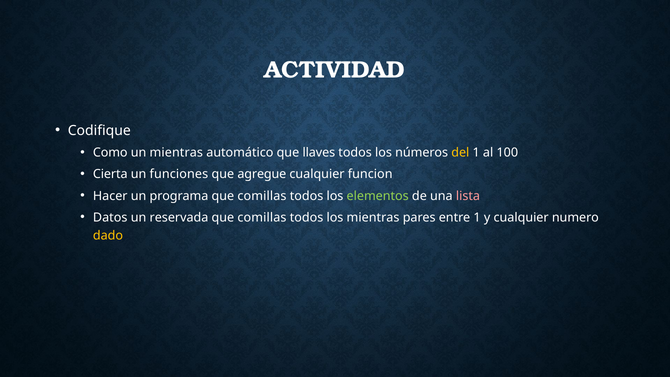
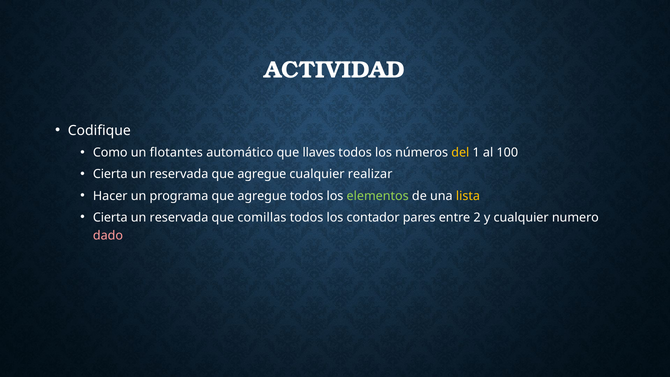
un mientras: mientras -> flotantes (176, 153)
funciones: funciones -> reservada (179, 174)
funcion: funcion -> realizar (370, 174)
programa que comillas: comillas -> agregue (262, 196)
lista colour: pink -> yellow (468, 196)
Datos: Datos -> Cierta (110, 217)
los mientras: mientras -> contador (373, 217)
entre 1: 1 -> 2 (477, 217)
dado colour: yellow -> pink (108, 235)
